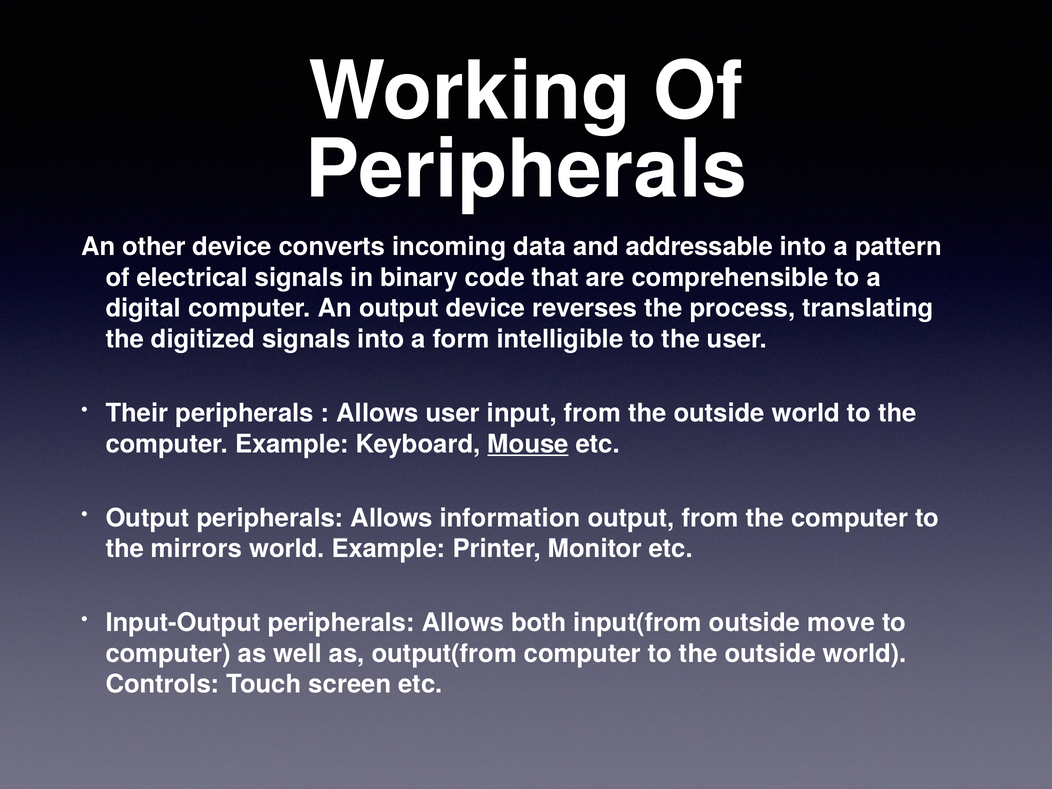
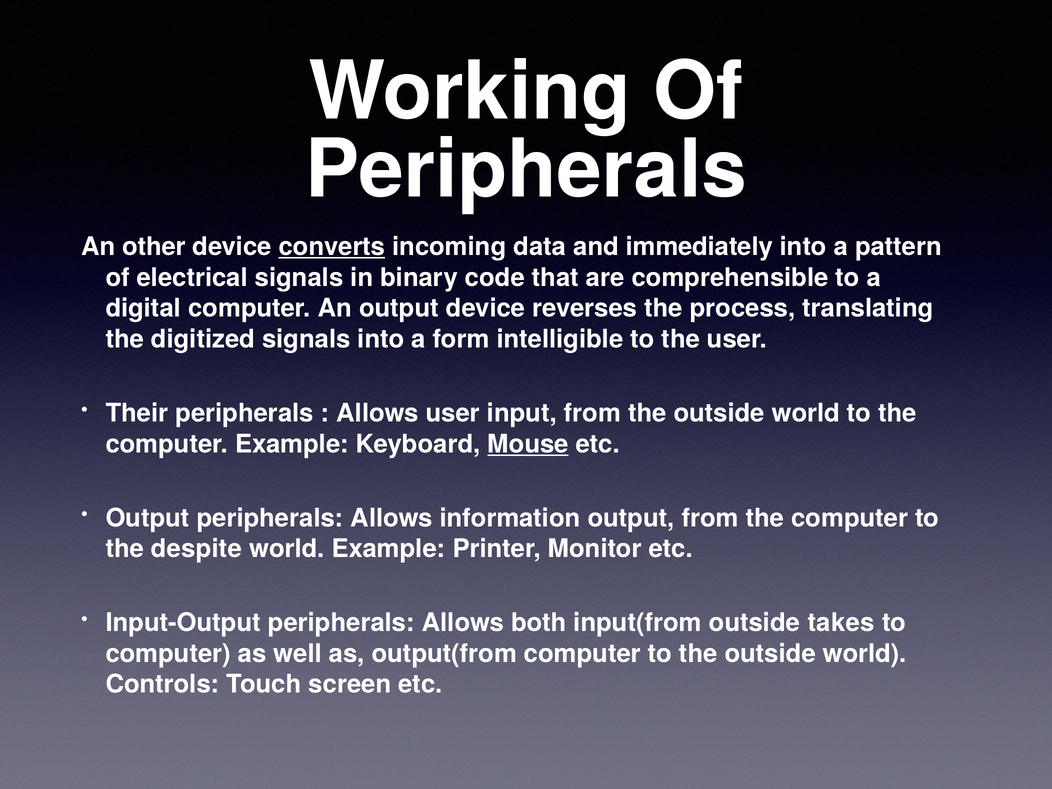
converts underline: none -> present (332, 247)
addressable: addressable -> immediately (699, 247)
mirrors: mirrors -> despite (196, 549)
move: move -> takes (841, 623)
